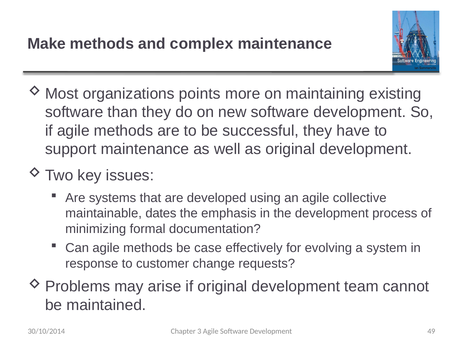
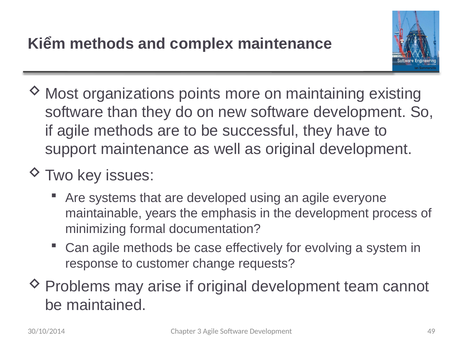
Make: Make -> Kiểm (47, 44)
collective: collective -> everyone (360, 198)
dates: dates -> years (161, 213)
